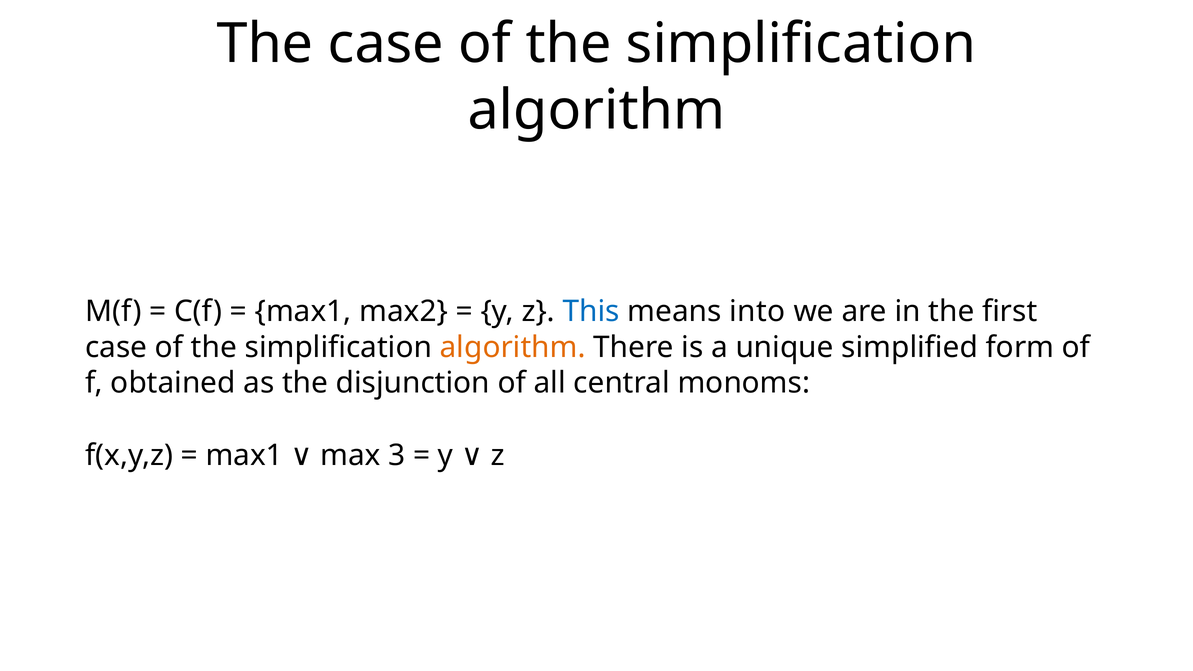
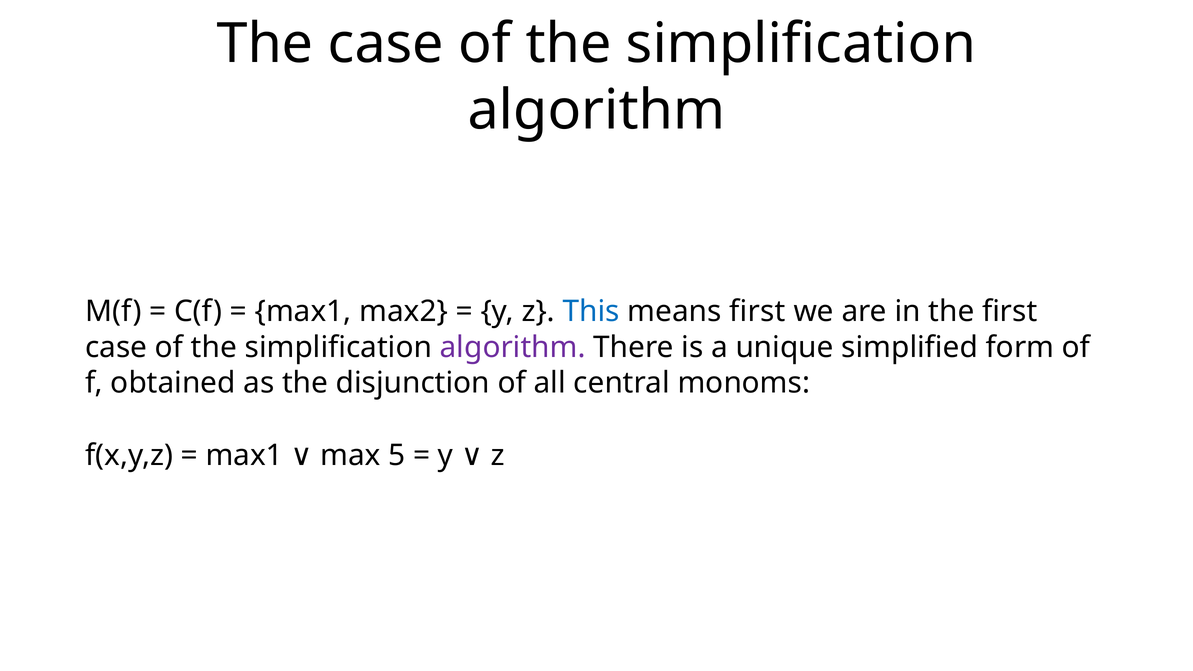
means into: into -> first (757, 312)
algorithm colour: orange -> purple (513, 347)
3: 3 -> 5 (397, 456)
